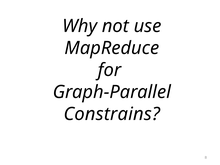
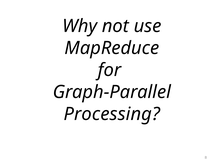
Constrains: Constrains -> Processing (112, 114)
